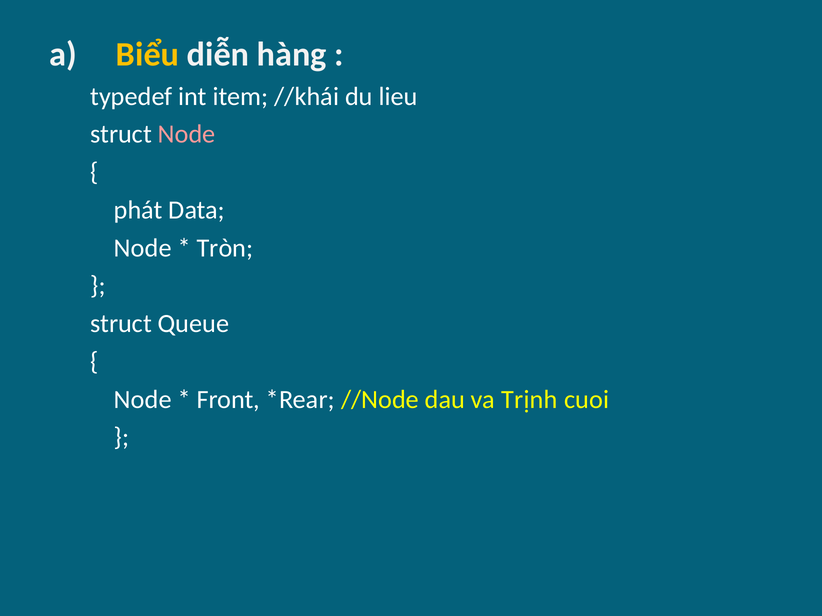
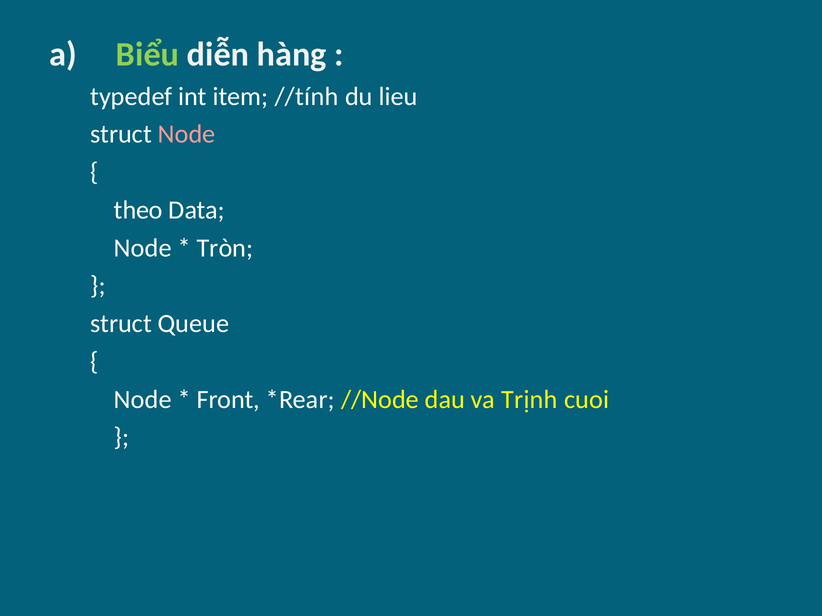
Biểu colour: yellow -> light green (148, 54)
//khái: //khái -> //tính (307, 97)
phát: phát -> theo (138, 210)
